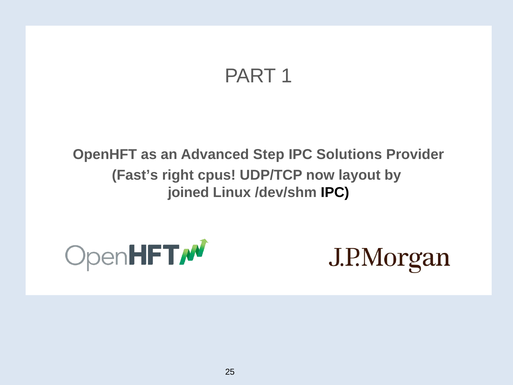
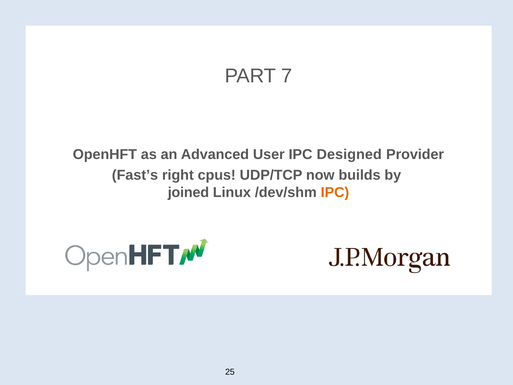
1: 1 -> 7 (287, 76)
Step: Step -> User (269, 154)
Solutions: Solutions -> Designed (349, 154)
layout: layout -> builds (360, 175)
IPC colour: black -> orange (335, 192)
